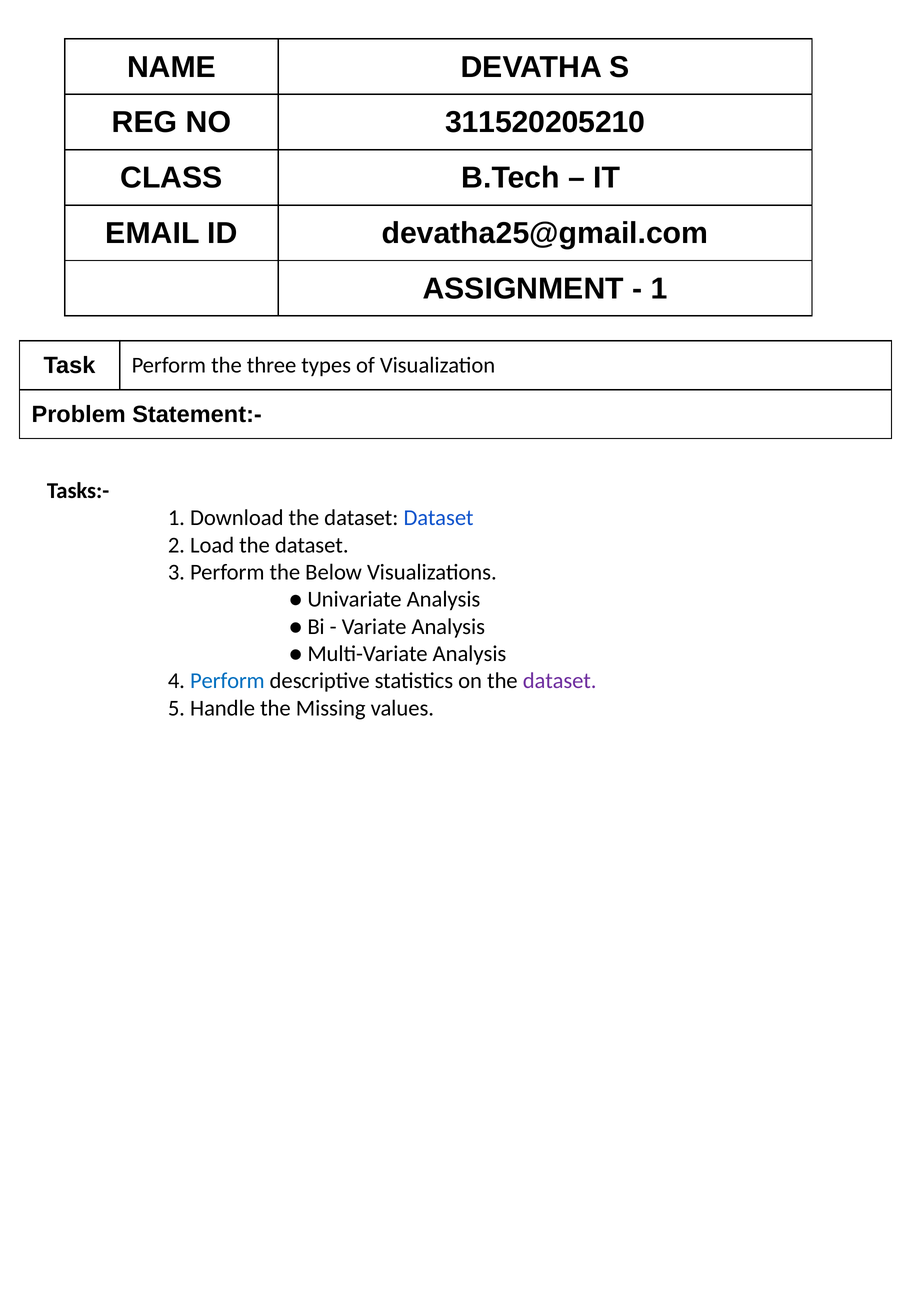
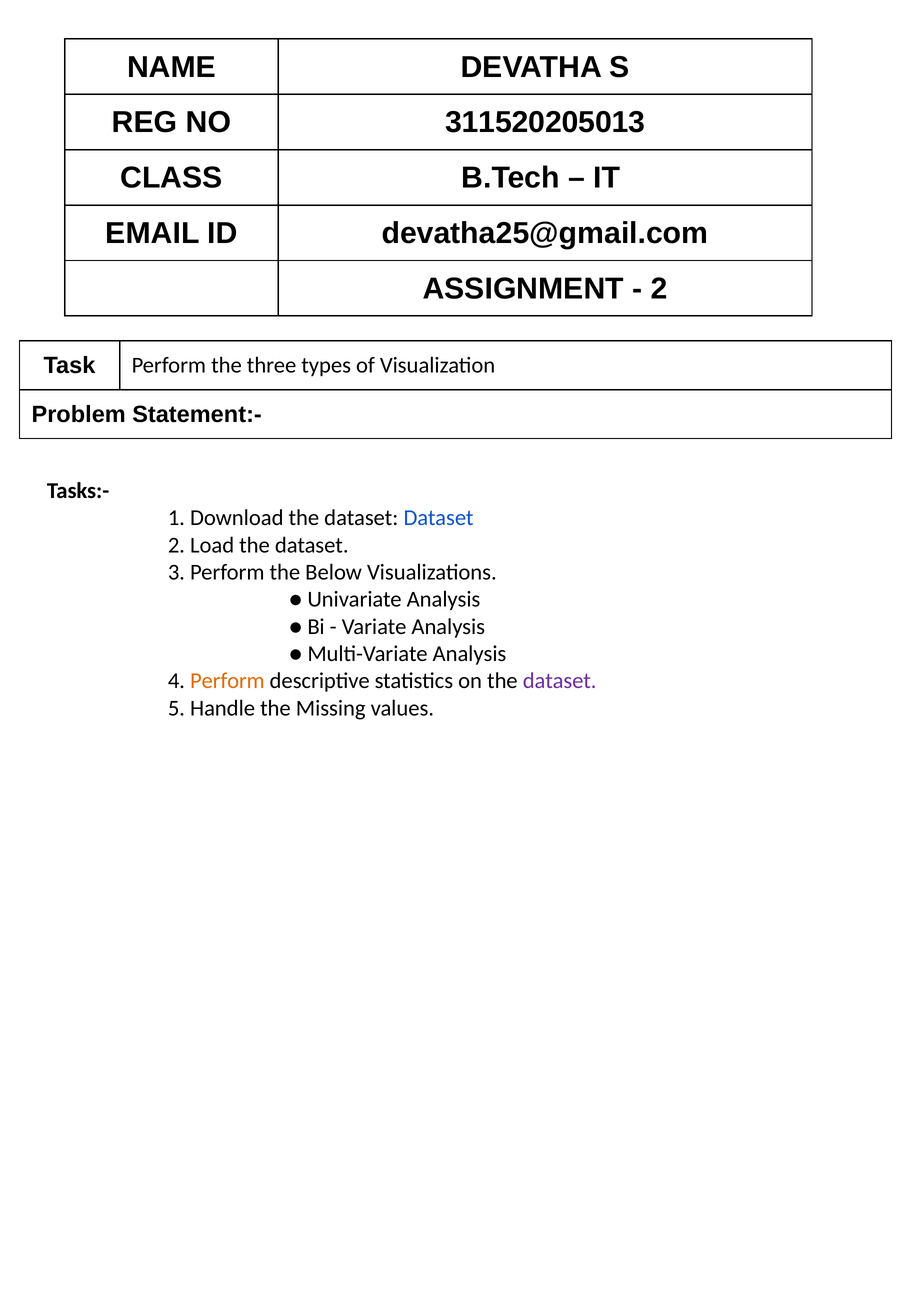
311520205210: 311520205210 -> 311520205013 (545, 122)
1: 1 -> 2 (659, 289)
Perform colour: blue -> orange (227, 681)
